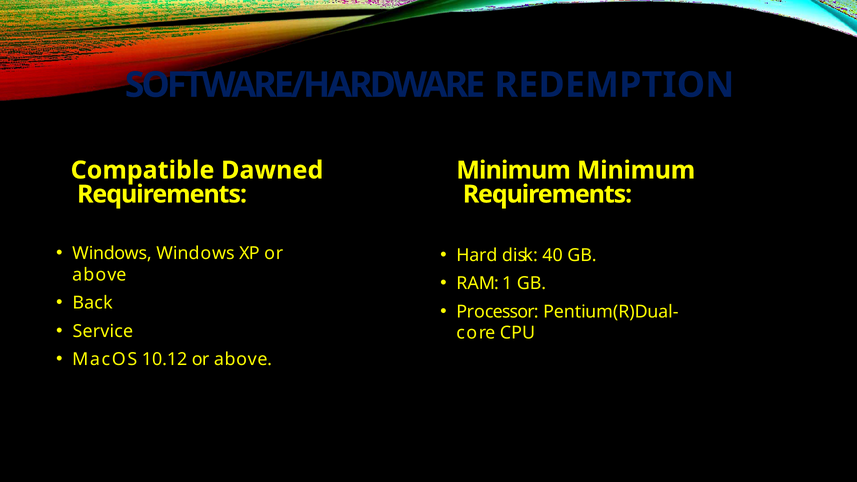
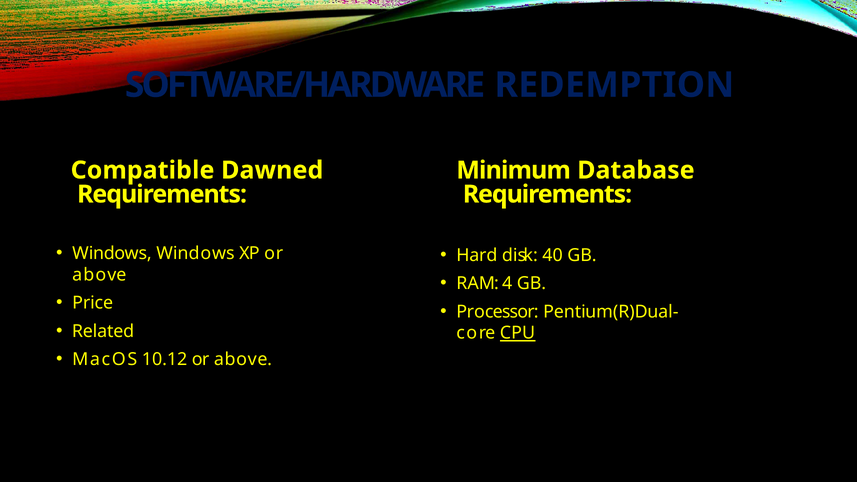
Minimum Minimum: Minimum -> Database (636, 170)
1: 1 -> 4 (507, 283)
Back: Back -> Price (93, 303)
Service: Service -> Related (103, 331)
CPU underline: none -> present (518, 333)
